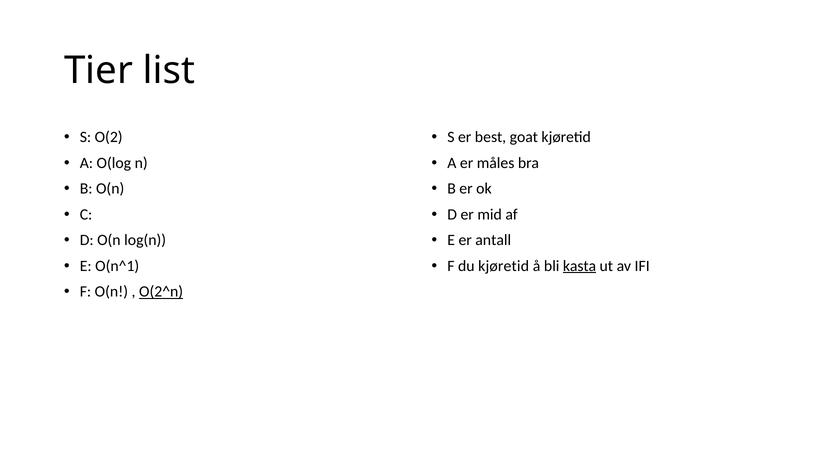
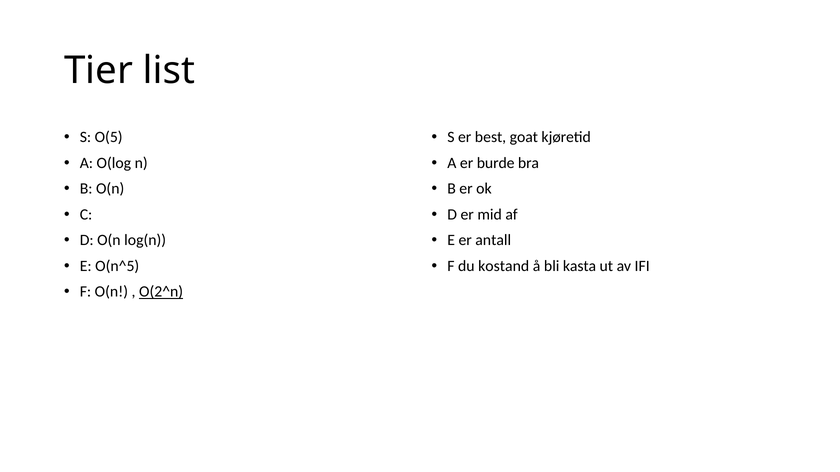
O(2: O(2 -> O(5 (109, 137)
måles: måles -> burde (496, 163)
O(n^1: O(n^1 -> O(n^5 (117, 266)
du kjøretid: kjøretid -> kostand (504, 266)
kasta underline: present -> none (580, 266)
